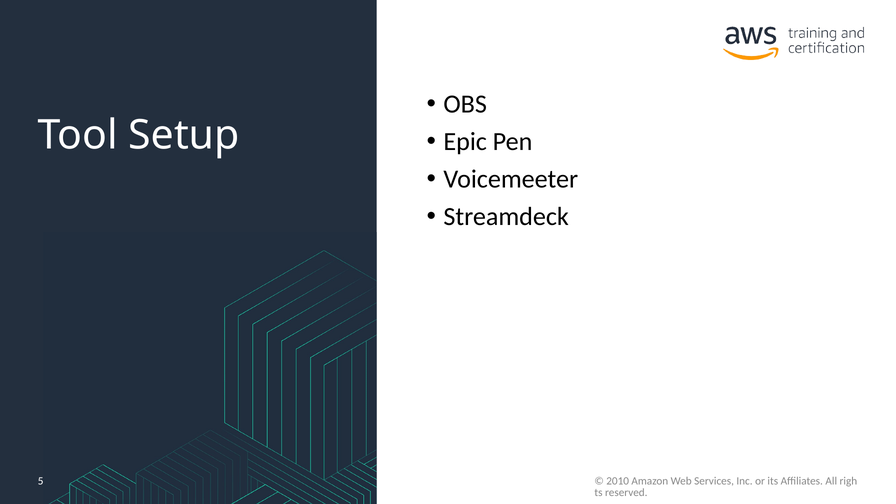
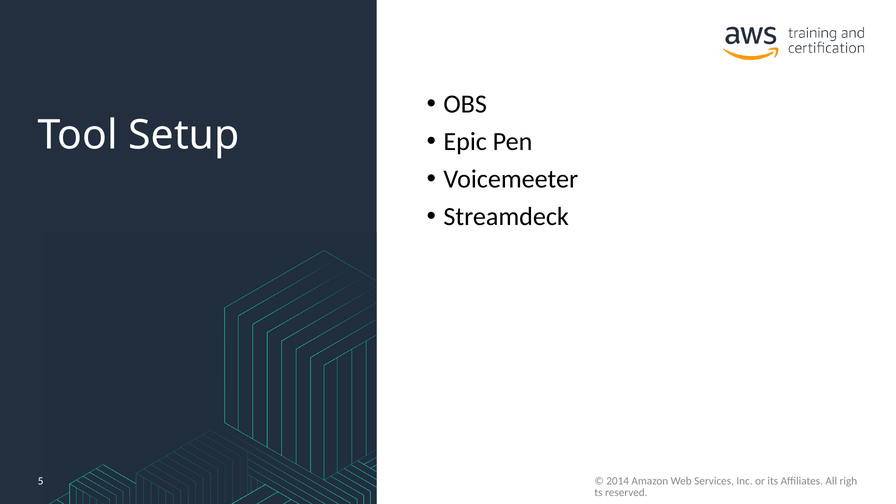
2010: 2010 -> 2014 (618, 481)
